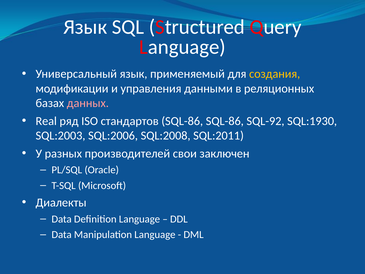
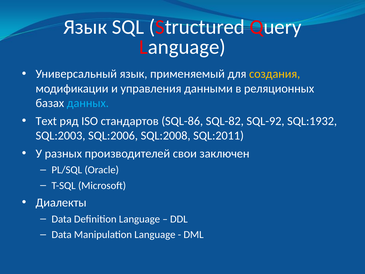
данных colour: pink -> light blue (88, 103)
Real: Real -> Text (46, 121)
SQL-86 SQL-86: SQL-86 -> SQL-82 (225, 121)
SQL:1930: SQL:1930 -> SQL:1932 (312, 121)
